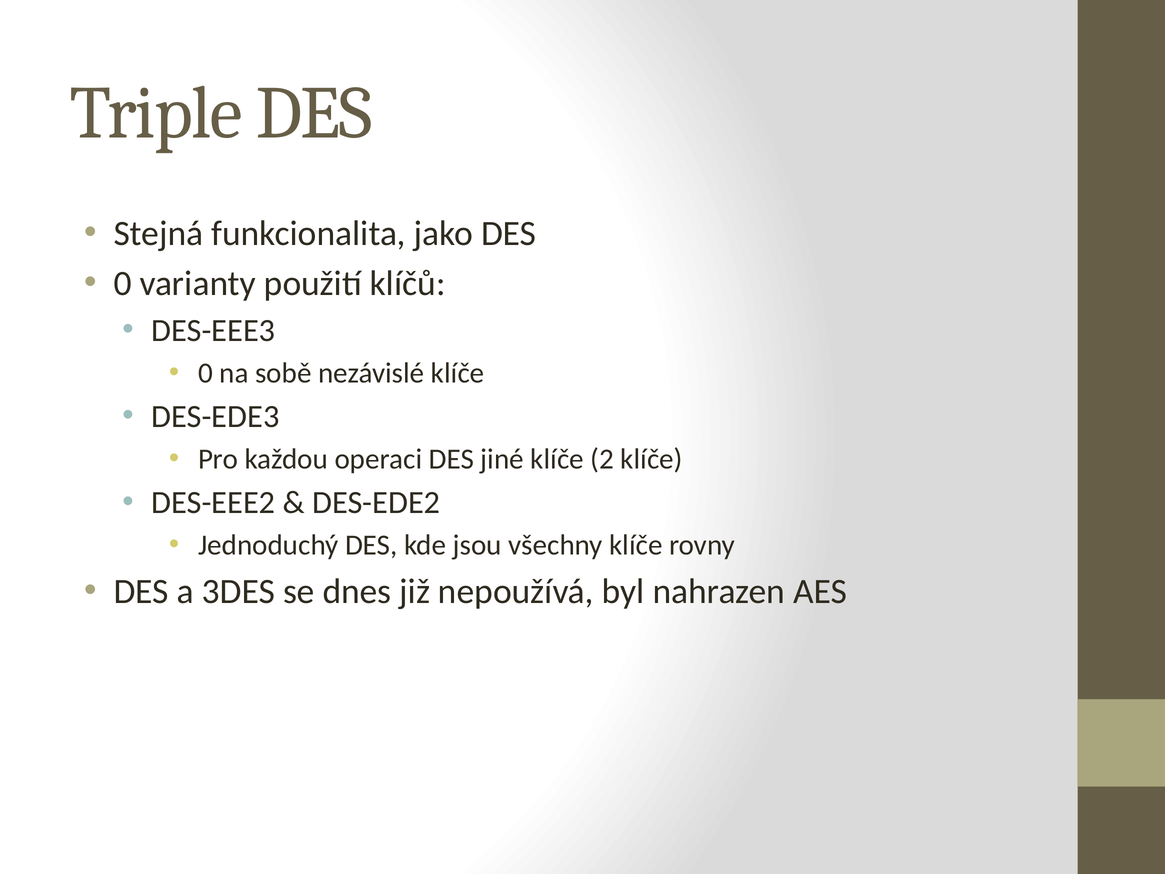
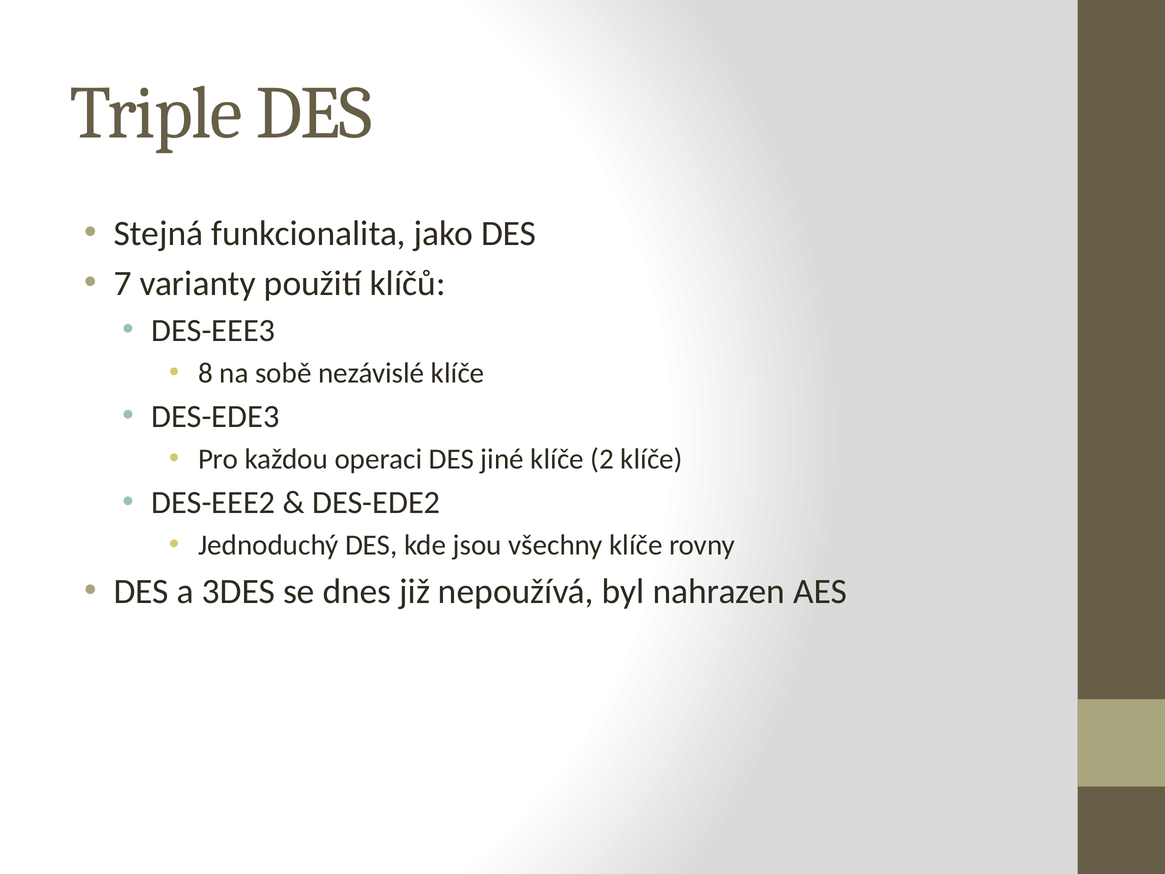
0: 0 -> 7 (123, 283)
0: 0 -> 8 (205, 373)
